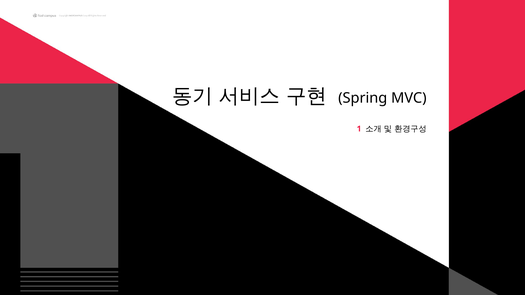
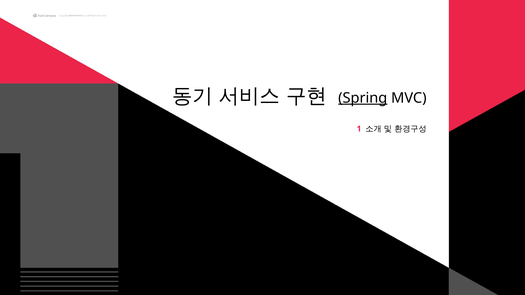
Spring underline: none -> present (363, 98)
